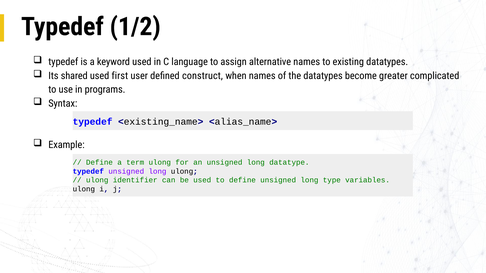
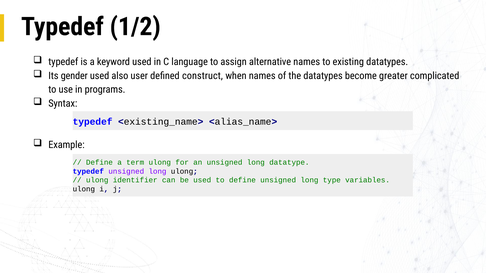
shared: shared -> gender (74, 76)
first: first -> also (120, 76)
